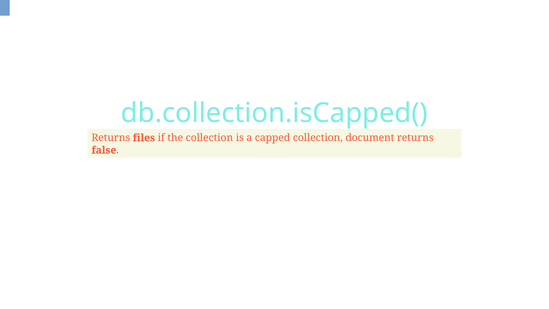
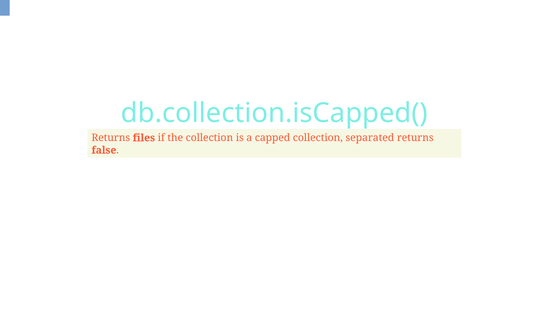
document: document -> separated (370, 138)
